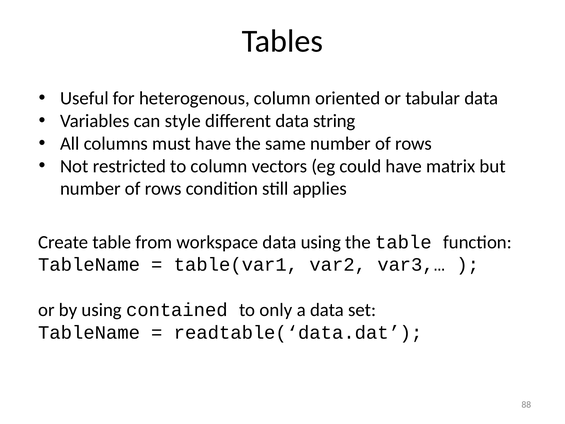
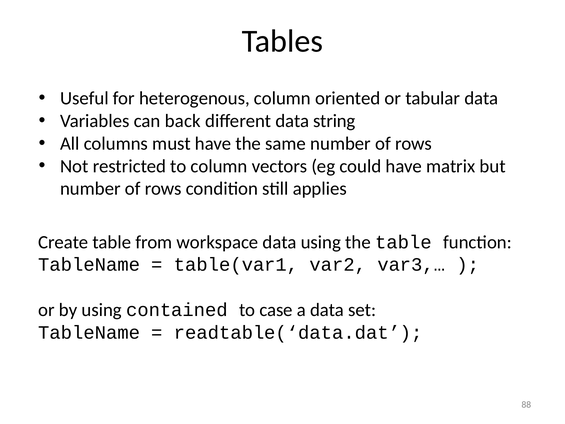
style: style -> back (183, 121)
only: only -> case (276, 310)
